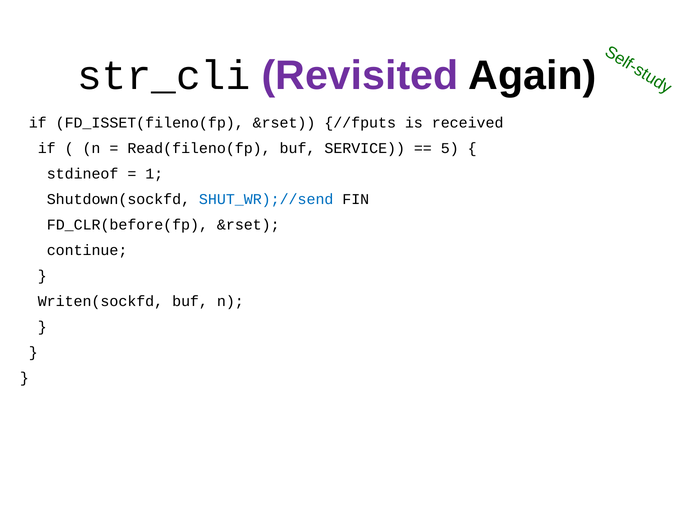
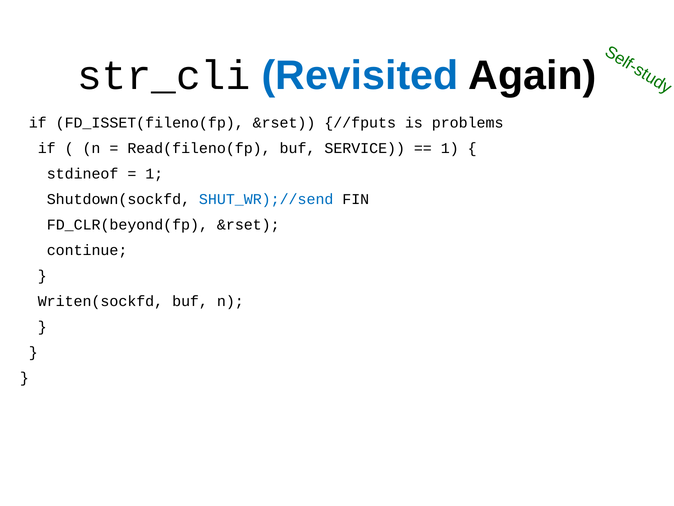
Revisited colour: purple -> blue (360, 76)
received: received -> problems (468, 123)
5: 5 -> 1 (450, 148)
FD_CLR(before(fp: FD_CLR(before(fp -> FD_CLR(beyond(fp (127, 225)
